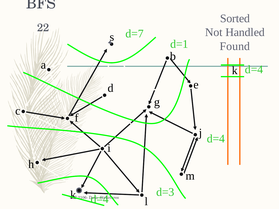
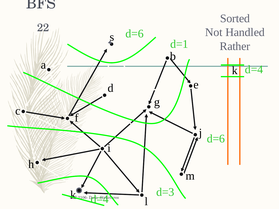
d=7: d=7 -> d=6 (135, 34)
Found: Found -> Rather (235, 46)
d=4: d=4 -> d=6 (216, 139)
